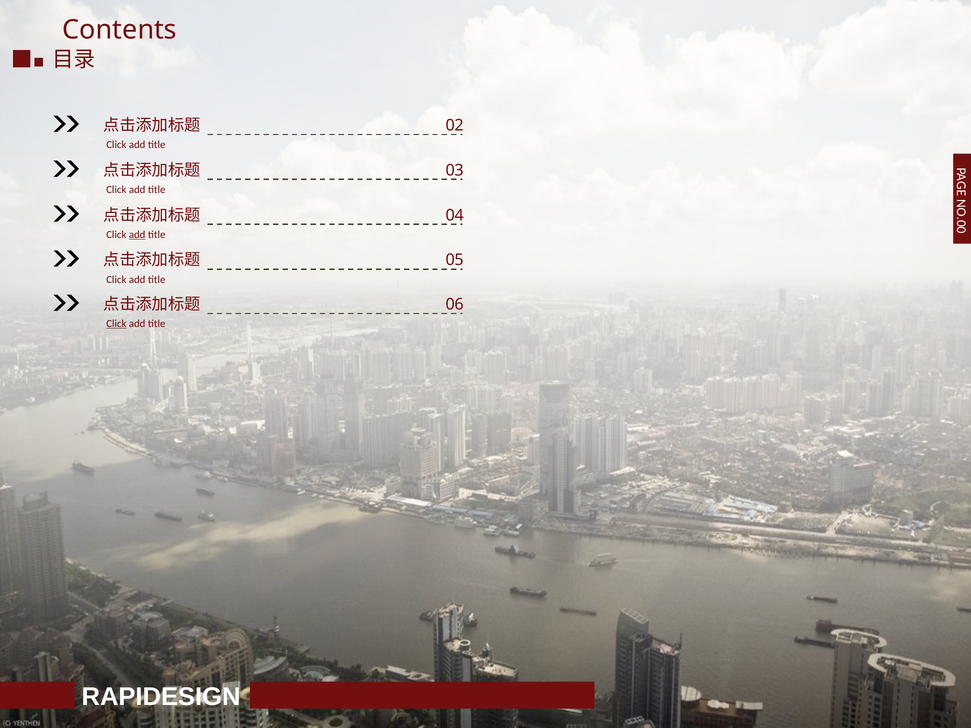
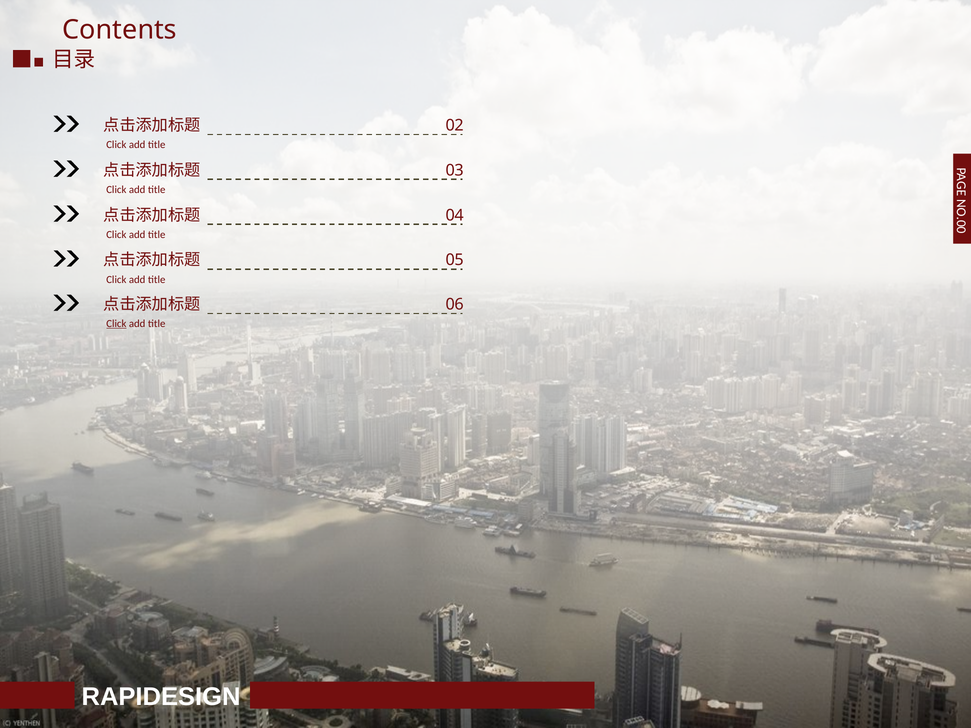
add underline: present -> none (137, 235)
